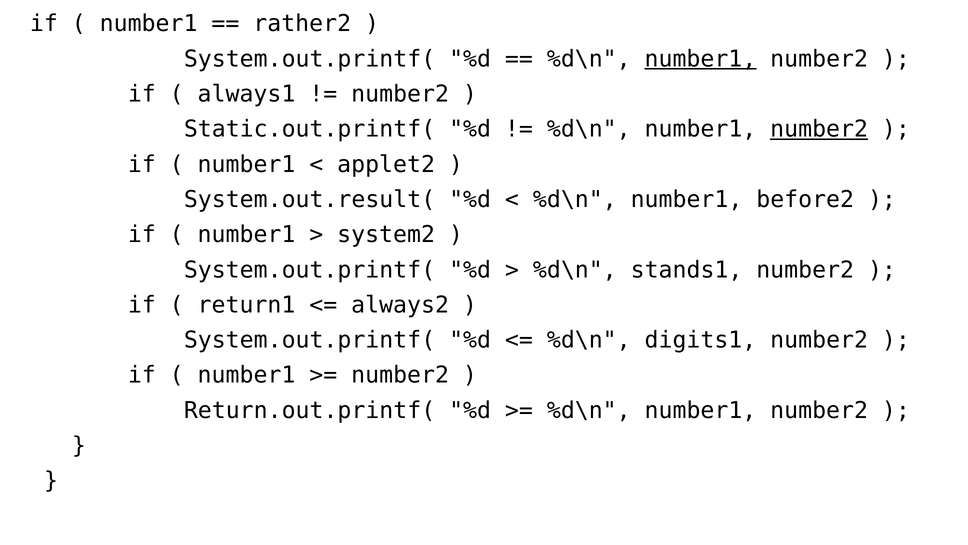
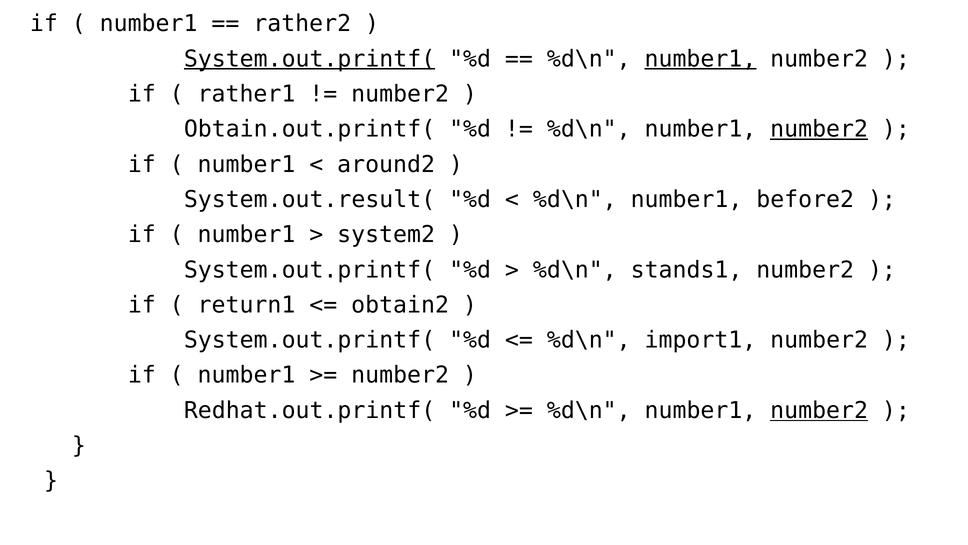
System.out.printf( underline: none -> present (310, 59)
always1: always1 -> rather1 (246, 94)
Static.out.printf(: Static.out.printf( -> Obtain.out.printf( (310, 129)
applet2: applet2 -> around2 (386, 164)
always2: always2 -> obtain2 (400, 305)
digits1: digits1 -> import1 (700, 340)
Return.out.printf(: Return.out.printf( -> Redhat.out.printf( (310, 410)
number2 underline: none -> present (819, 410)
